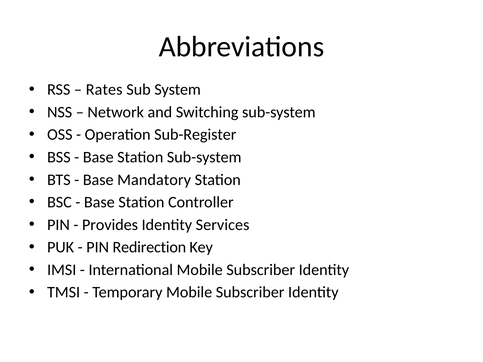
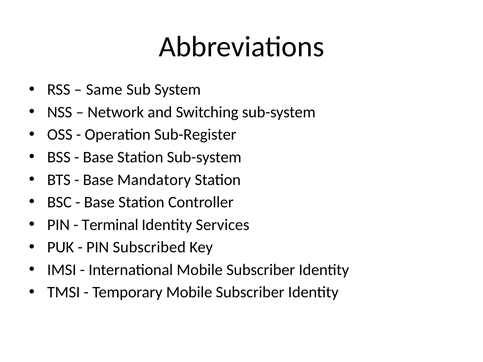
Rates: Rates -> Same (104, 90)
Provides: Provides -> Terminal (110, 225)
Redirection: Redirection -> Subscribed (149, 247)
